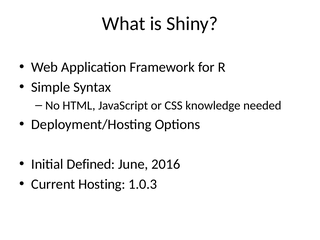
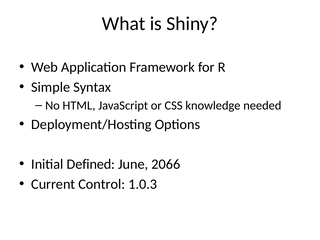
2016: 2016 -> 2066 (166, 164)
Hosting: Hosting -> Control (102, 184)
